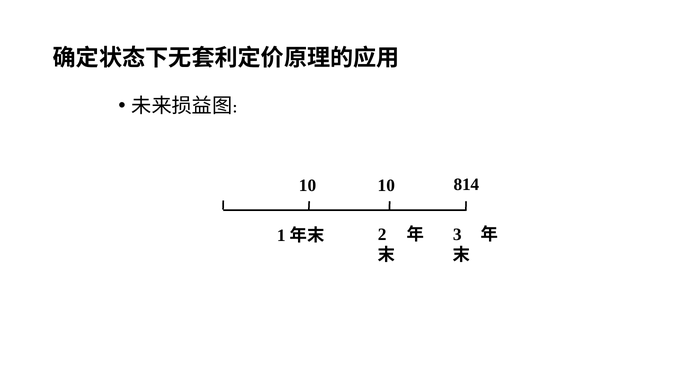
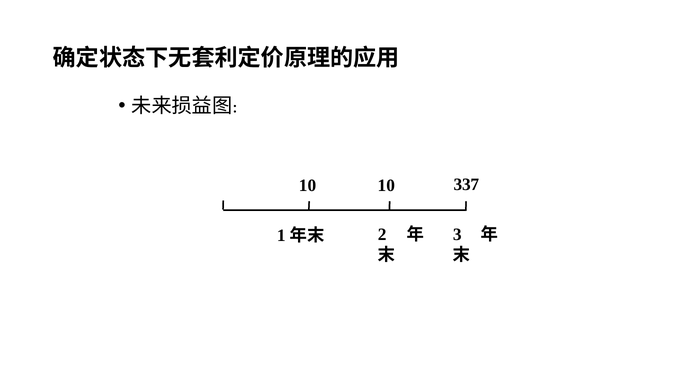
814: 814 -> 337 (466, 184)
